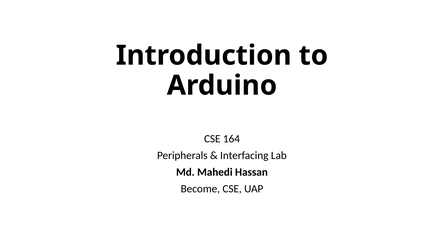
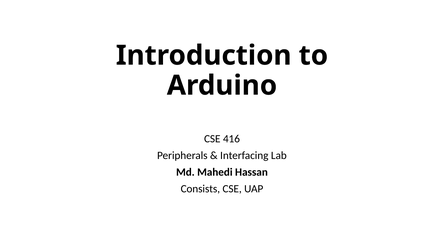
164: 164 -> 416 (231, 139)
Become: Become -> Consists (200, 189)
